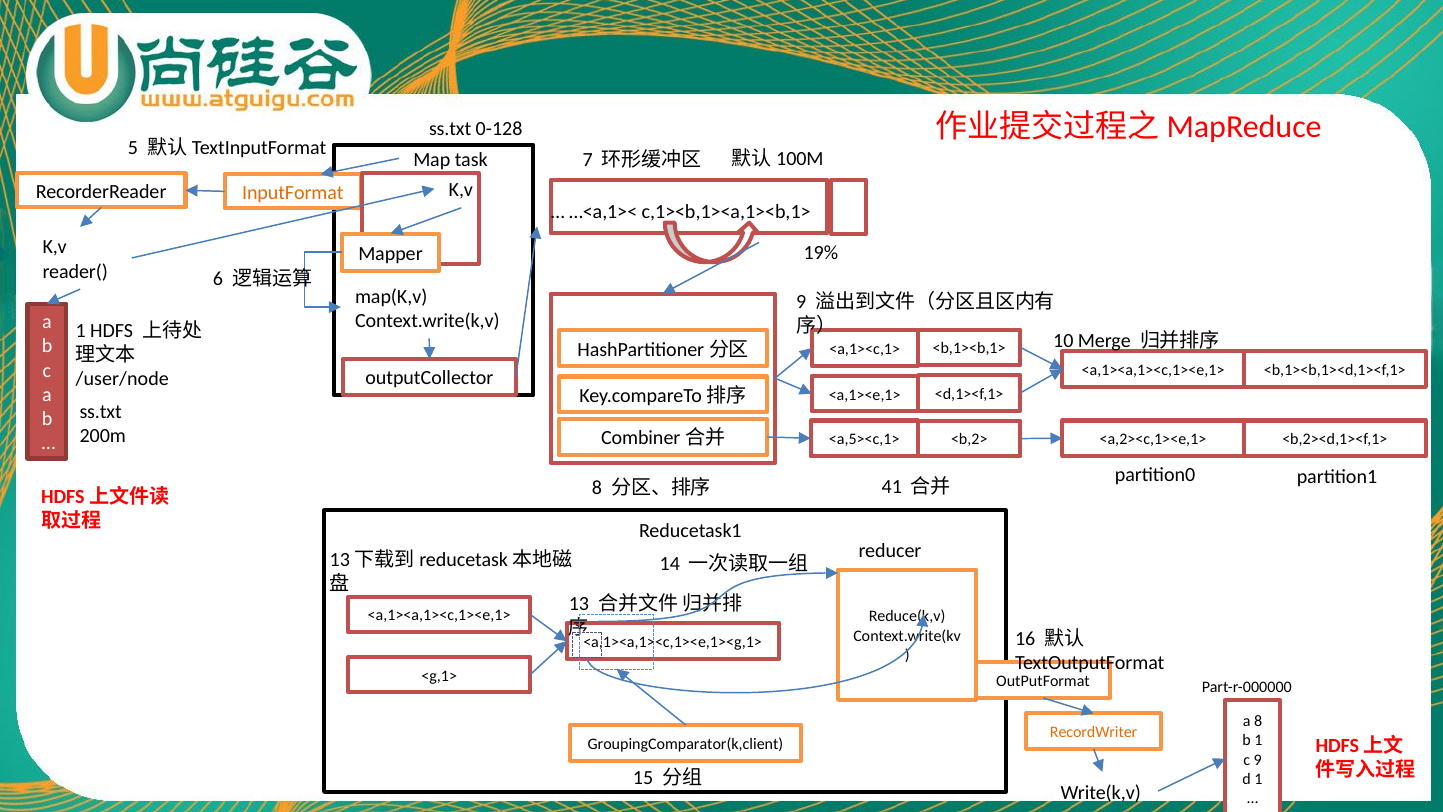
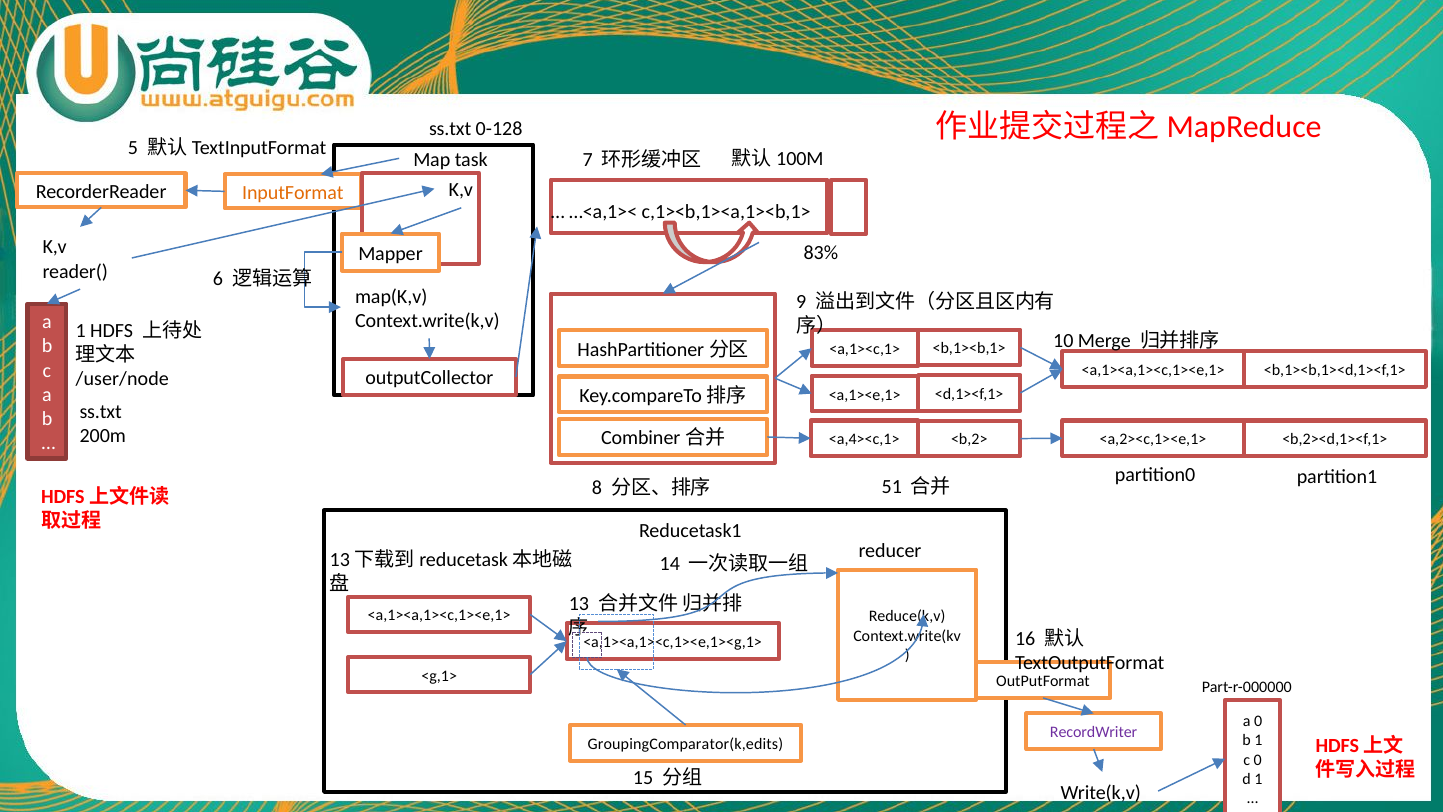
19%: 19% -> 83% (821, 253)
<a,5><c,1>: <a,5><c,1> -> <a,4><c,1> (864, 439)
41: 41 -> 51 (892, 486)
a 8: 8 -> 0 (1258, 721)
RecordWriter colour: orange -> purple (1094, 732)
GroupingComparator(k,client: GroupingComparator(k,client -> GroupingComparator(k,edits (685, 744)
c 9: 9 -> 0 (1258, 759)
